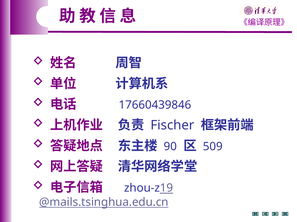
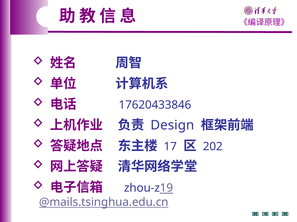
17660439846: 17660439846 -> 17620433846 (155, 105)
Fischer: Fischer -> Design (172, 126)
90: 90 -> 17 (170, 147)
509: 509 -> 202 (213, 147)
